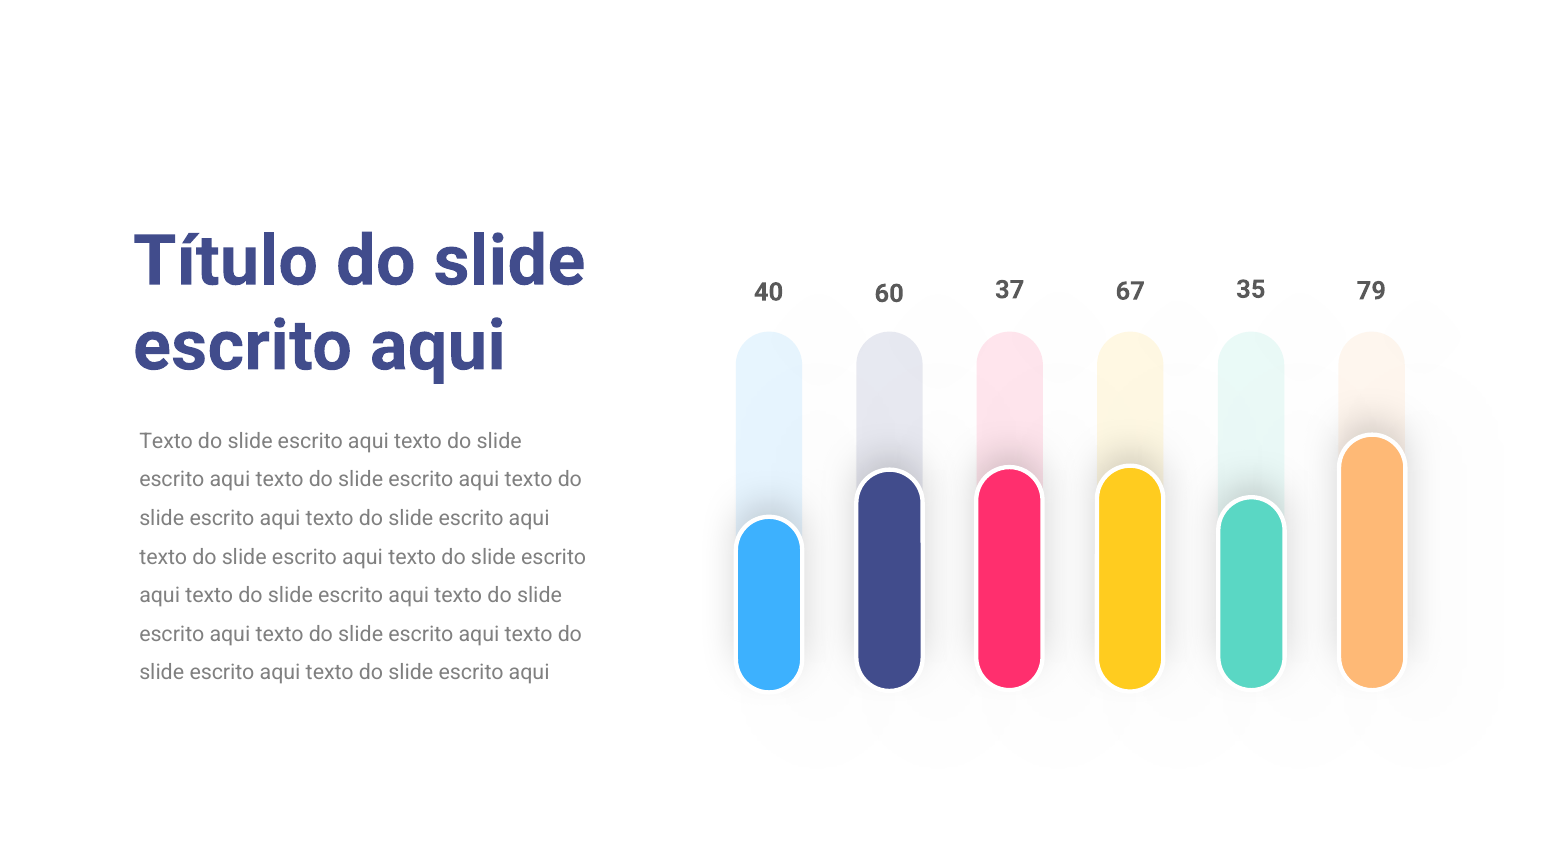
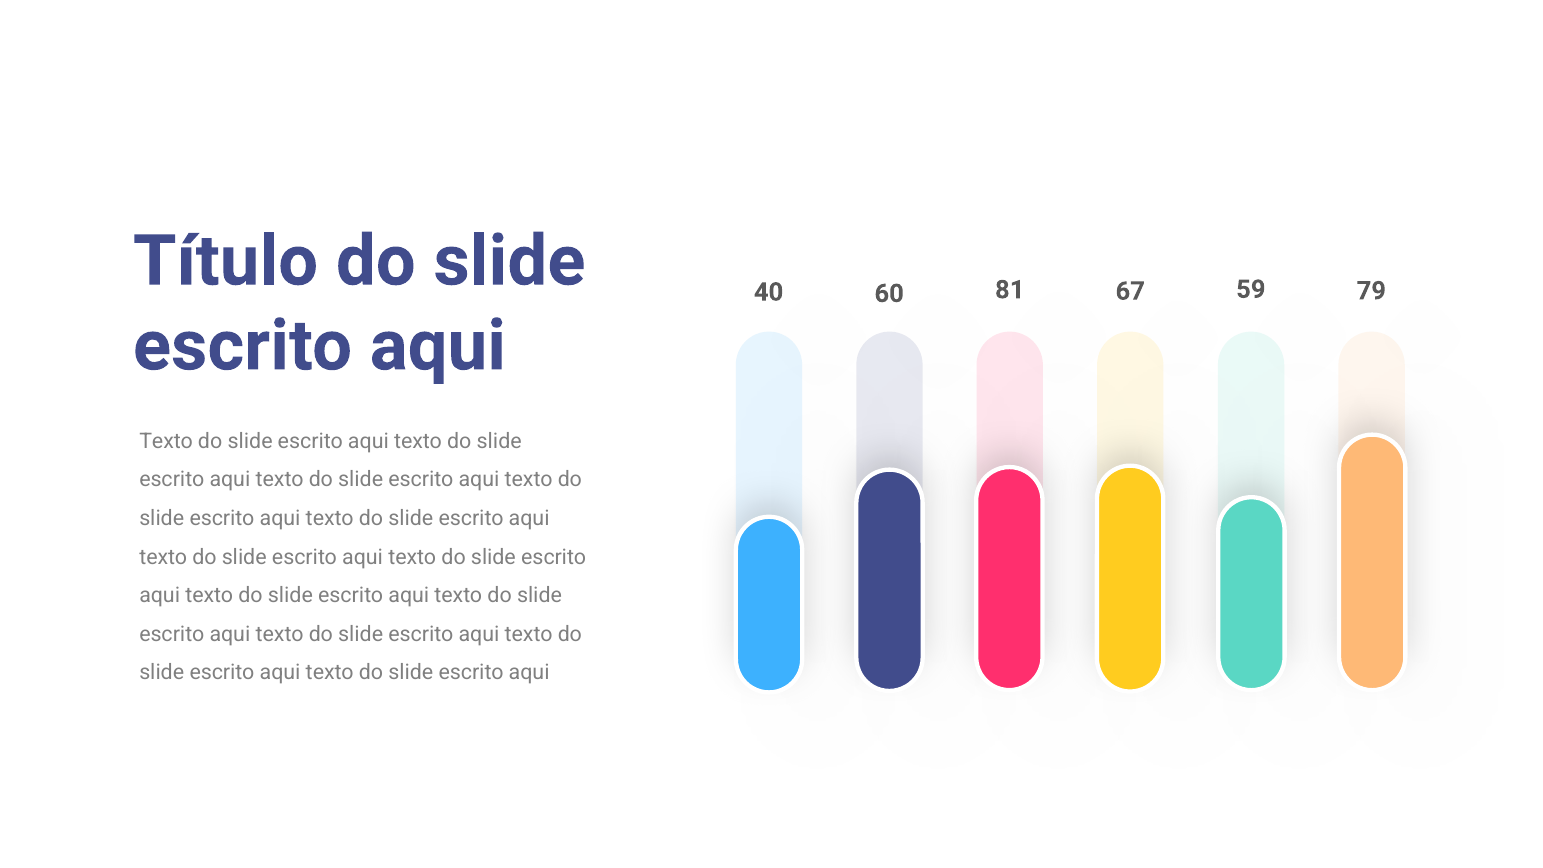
37: 37 -> 81 (1010, 290)
35: 35 -> 59 (1251, 289)
